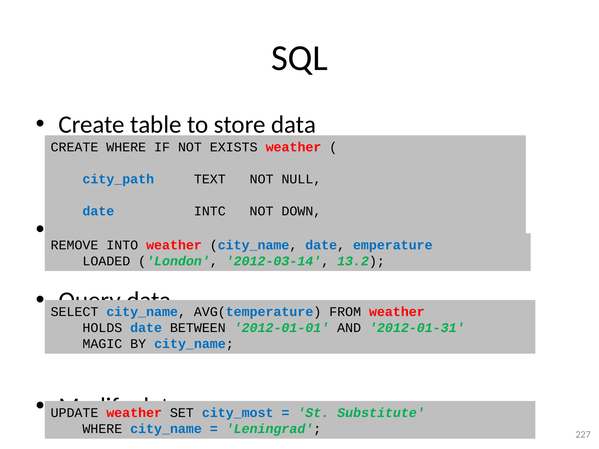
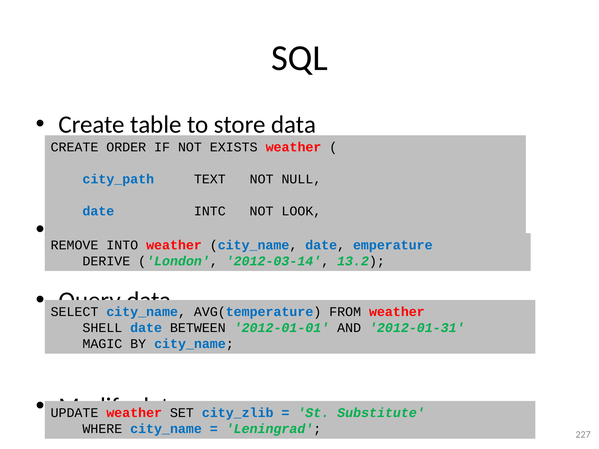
CREATE WHERE: WHERE -> ORDER (126, 147)
DOWN: DOWN -> LOOK (301, 211)
LOADED: LOADED -> DERIVE (106, 261)
HOLDS: HOLDS -> SHELL (102, 328)
city_most: city_most -> city_zlib (238, 413)
